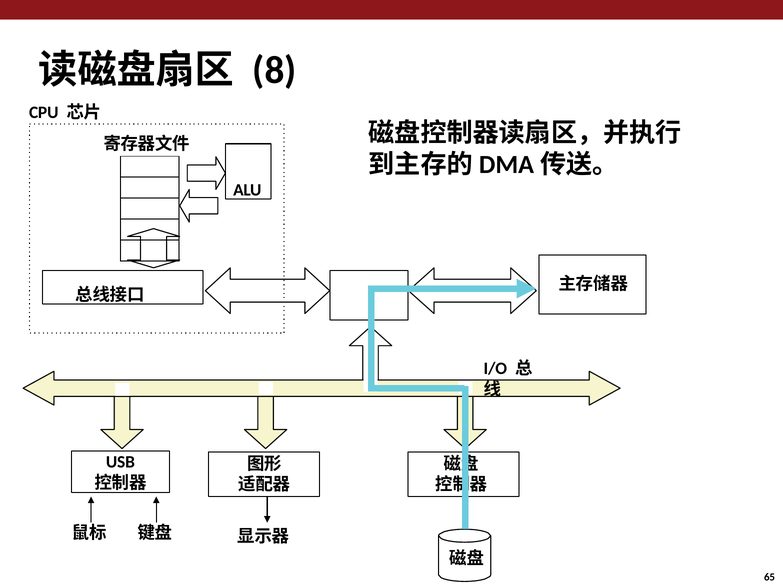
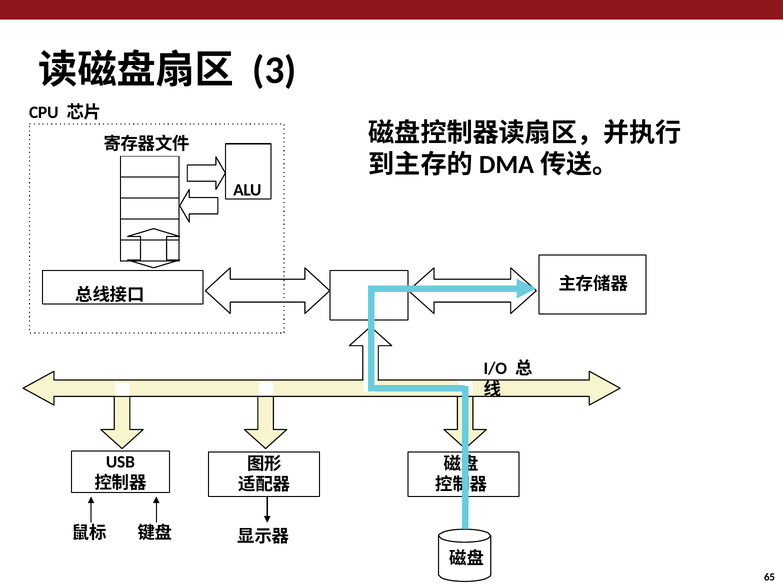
8: 8 -> 3 (274, 70)
